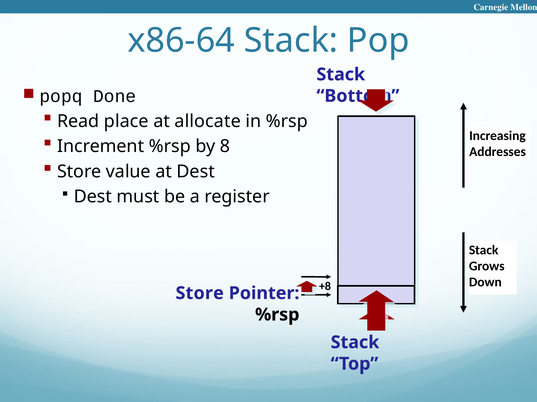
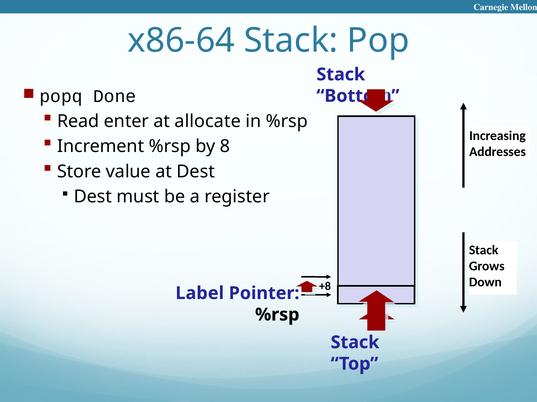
place: place -> enter (126, 121)
Store: Store -> Label (200, 294)
